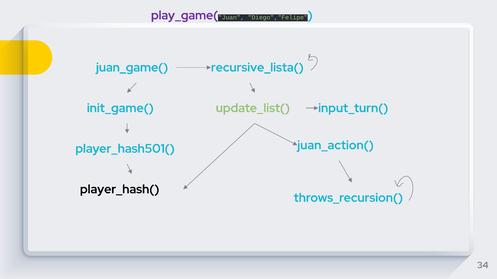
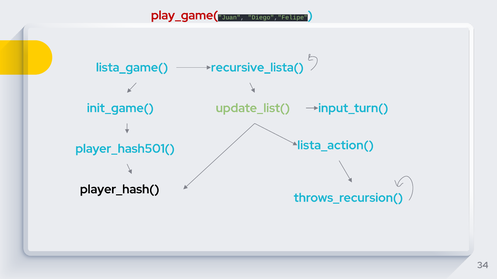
play_game( colour: purple -> red (185, 15)
juan_game(: juan_game( -> lista_game( (132, 68)
juan_action(: juan_action( -> lista_action( (336, 145)
